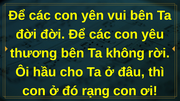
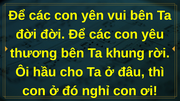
không: không -> khung (125, 53)
rạng: rạng -> nghỉ (96, 91)
